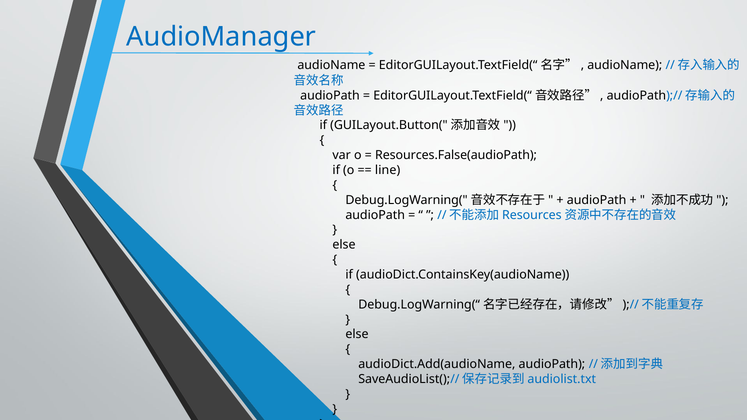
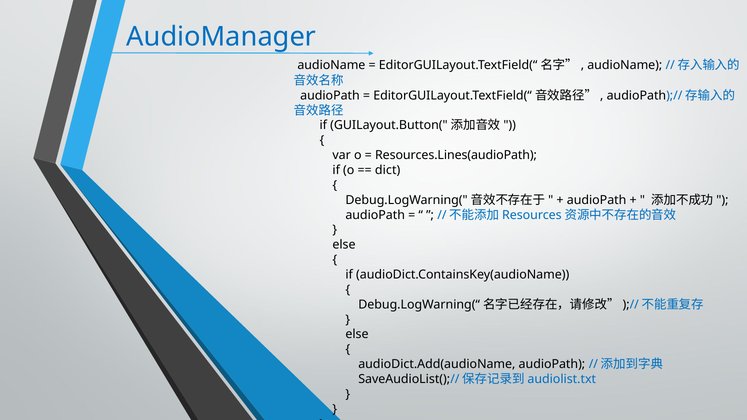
Resources.False(audioPath: Resources.False(audioPath -> Resources.Lines(audioPath (456, 155)
line: line -> dict (388, 170)
